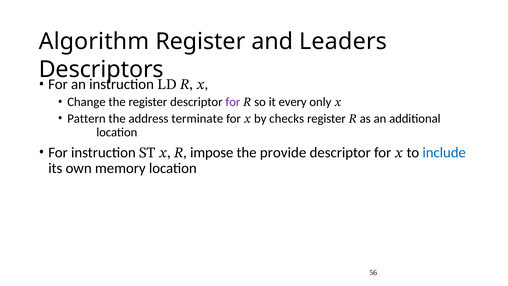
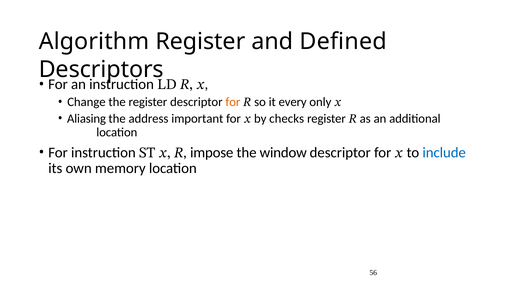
Leaders: Leaders -> Defined (343, 42)
for colour: purple -> orange (233, 102)
Pattern: Pattern -> Aliasing (87, 119)
terminate: terminate -> important (197, 119)
provide: provide -> window (283, 152)
